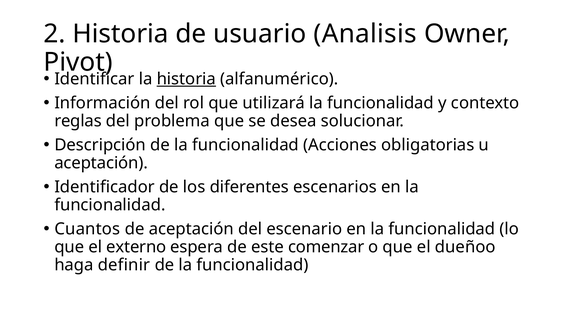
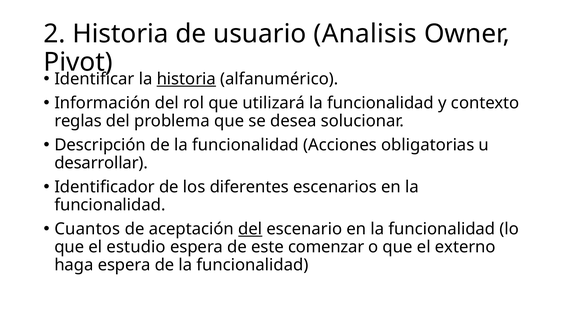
aceptación: aceptación -> desarrollar (101, 163)
del underline: none -> present (250, 229)
externo: externo -> estudio (136, 247)
dueñoo: dueñoo -> externo (465, 247)
haga definir: definir -> espera (124, 265)
